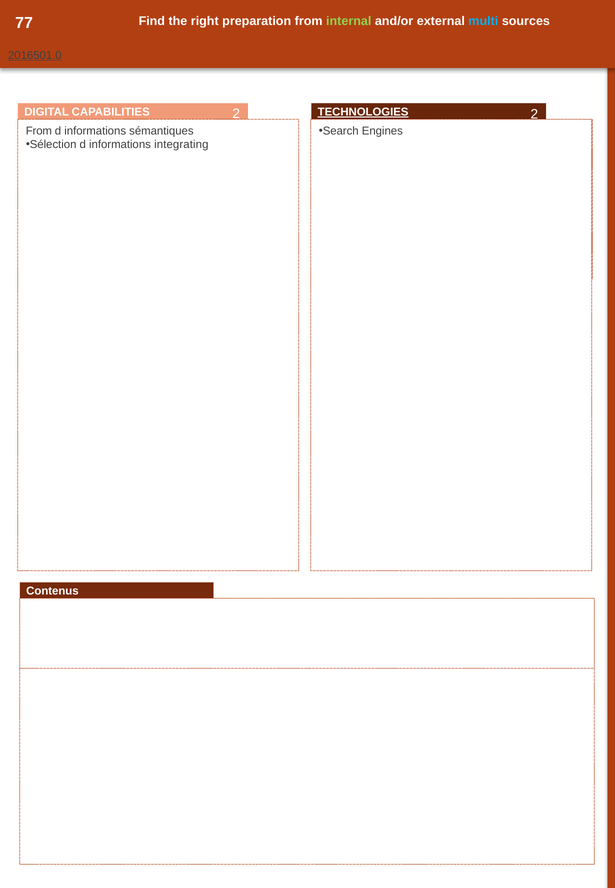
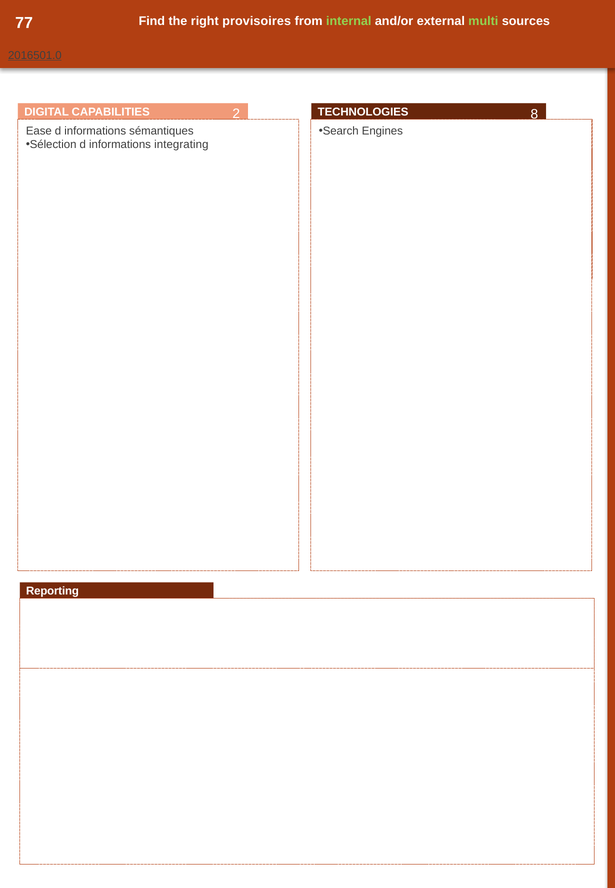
preparation: preparation -> provisoires (257, 21)
multi colour: light blue -> light green (483, 21)
TECHNOLOGIES underline: present -> none (363, 112)
2 2: 2 -> 8 (534, 114)
From: From -> Ease (39, 131)
Contenus: Contenus -> Reporting (52, 591)
